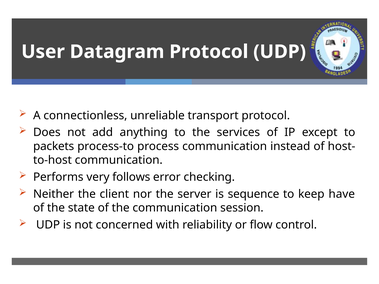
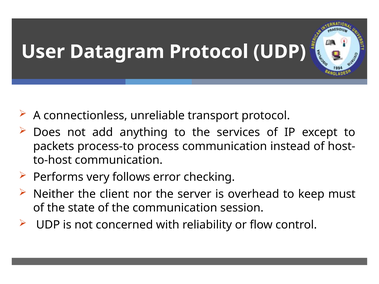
sequence: sequence -> overhead (253, 194)
have: have -> must (342, 194)
